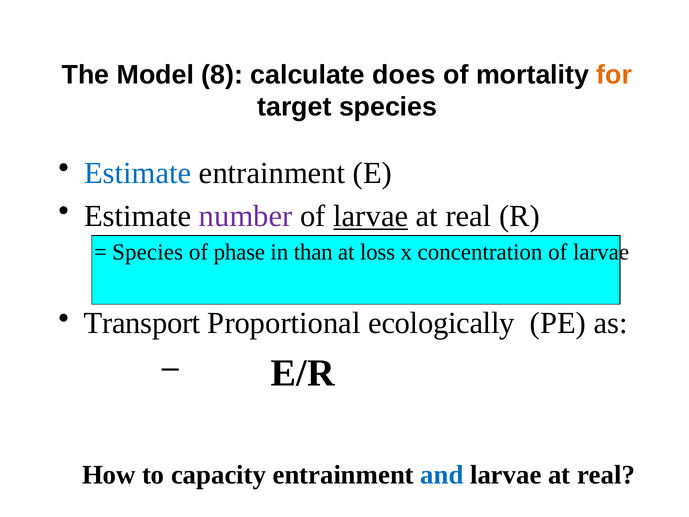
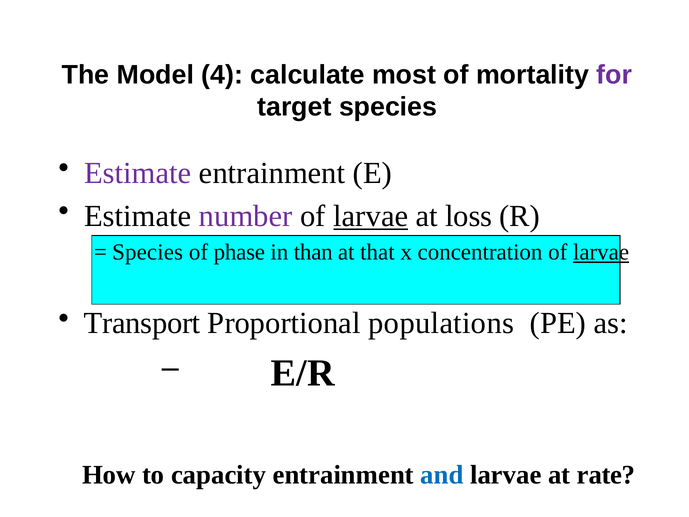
8: 8 -> 4 (222, 75)
does: does -> most (404, 75)
for colour: orange -> purple (614, 75)
Estimate colour: blue -> purple (138, 173)
real: real -> loss (469, 216)
loss: loss -> that (377, 252)
larvae underline: none -> present (601, 252)
ecologically: ecologically -> populations (441, 323)
real: real -> rate (606, 475)
